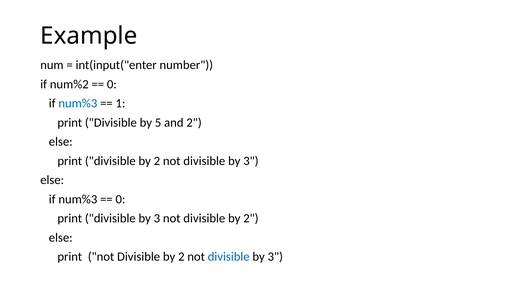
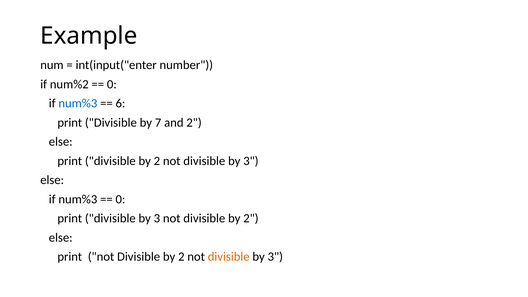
1: 1 -> 6 (120, 103)
5: 5 -> 7 (158, 123)
divisible colour: blue -> orange (229, 257)
